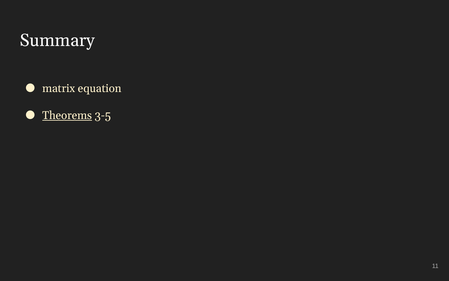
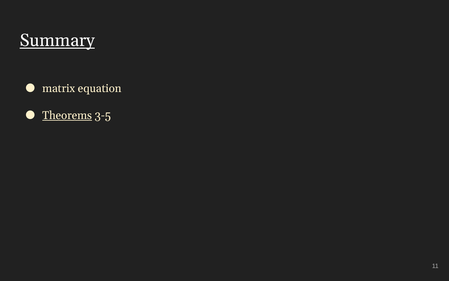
Summary underline: none -> present (57, 40)
